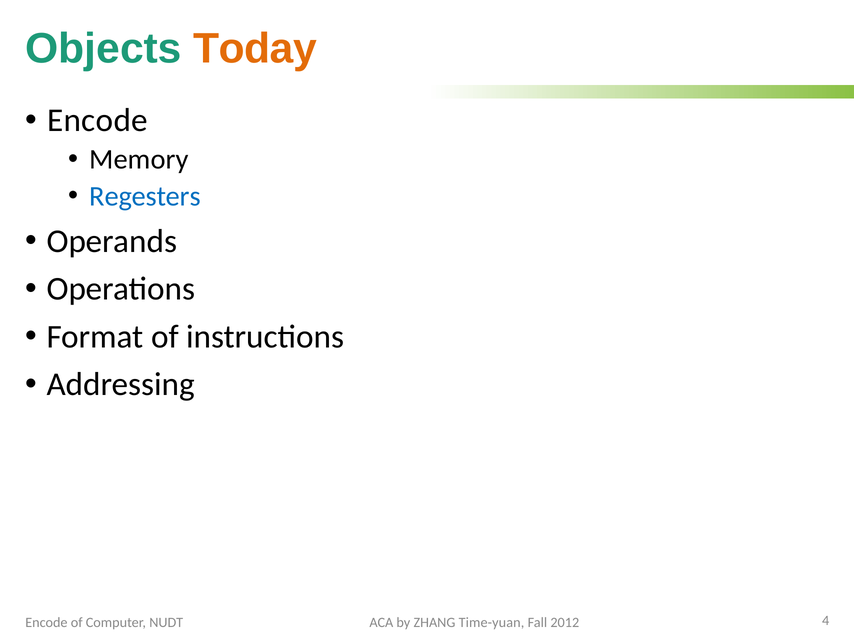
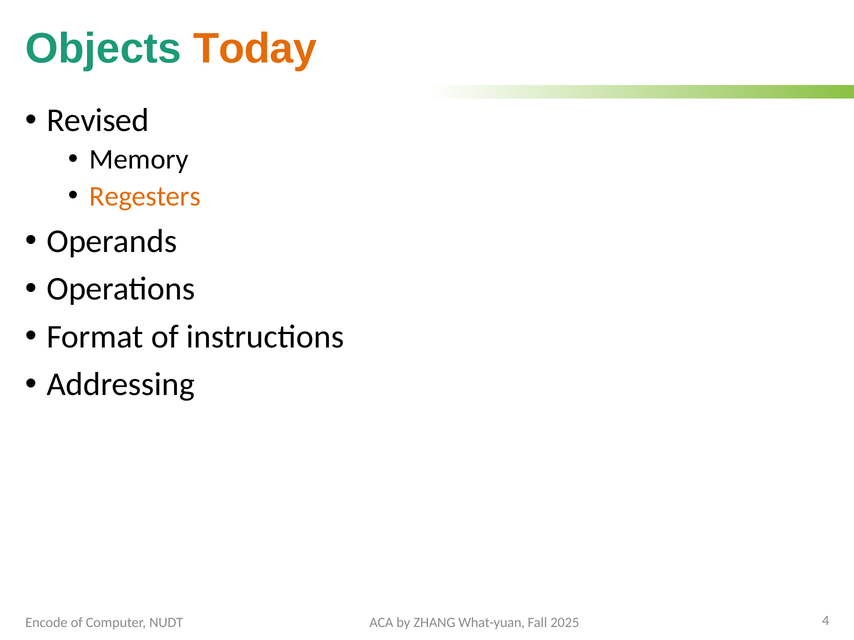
Encode: Encode -> Revised (98, 120)
Regesters colour: blue -> orange (145, 196)
Time-yuan: Time-yuan -> What-yuan (492, 623)
2012: 2012 -> 2025 (565, 623)
